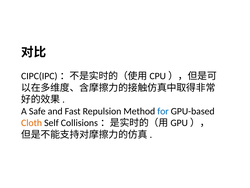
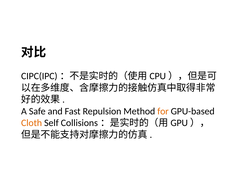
for colour: blue -> orange (163, 111)
